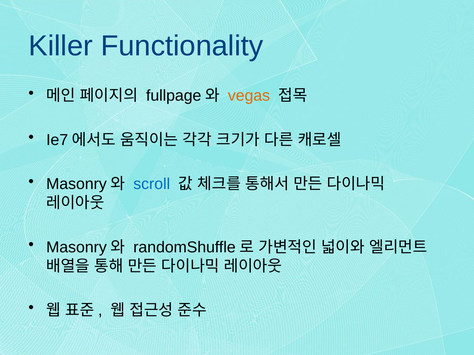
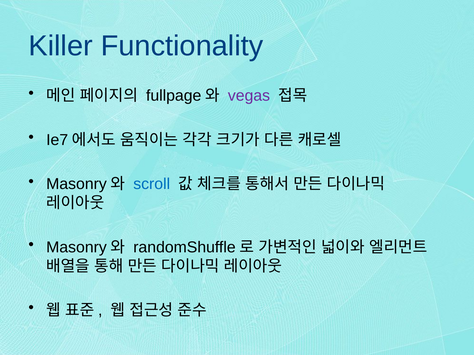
vegas colour: orange -> purple (249, 96)
